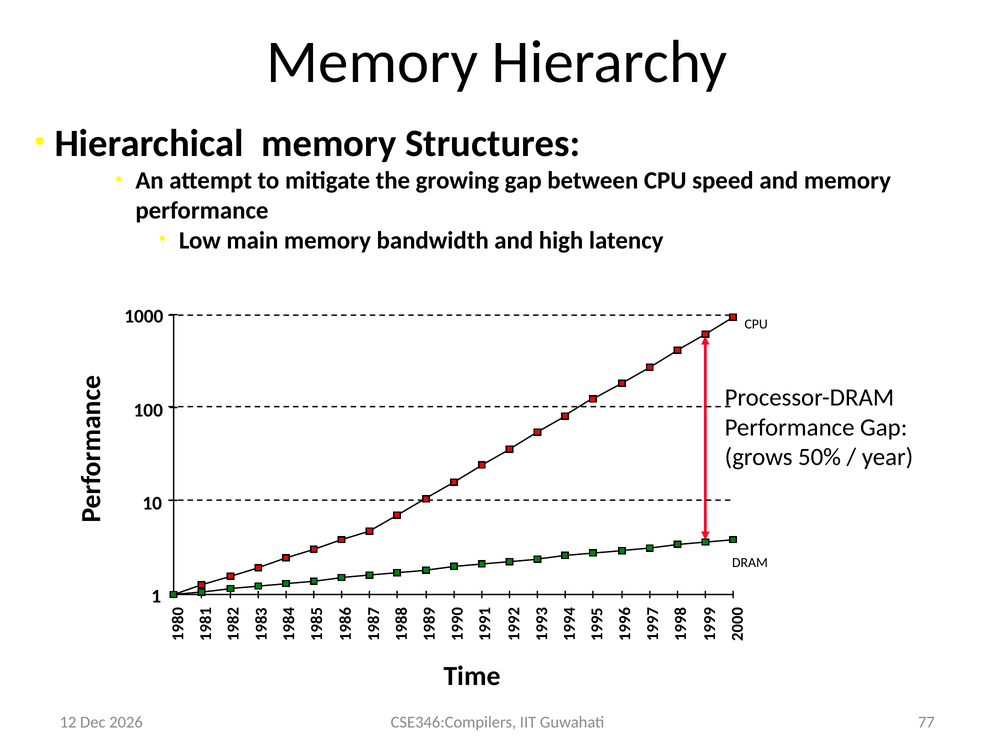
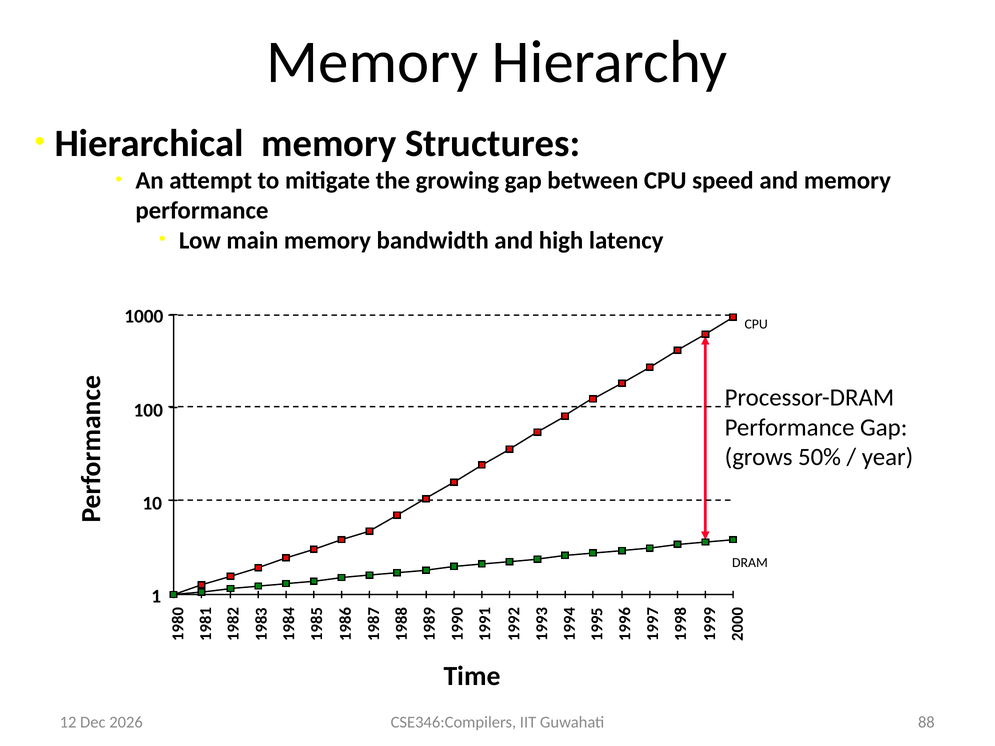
77: 77 -> 88 (926, 722)
